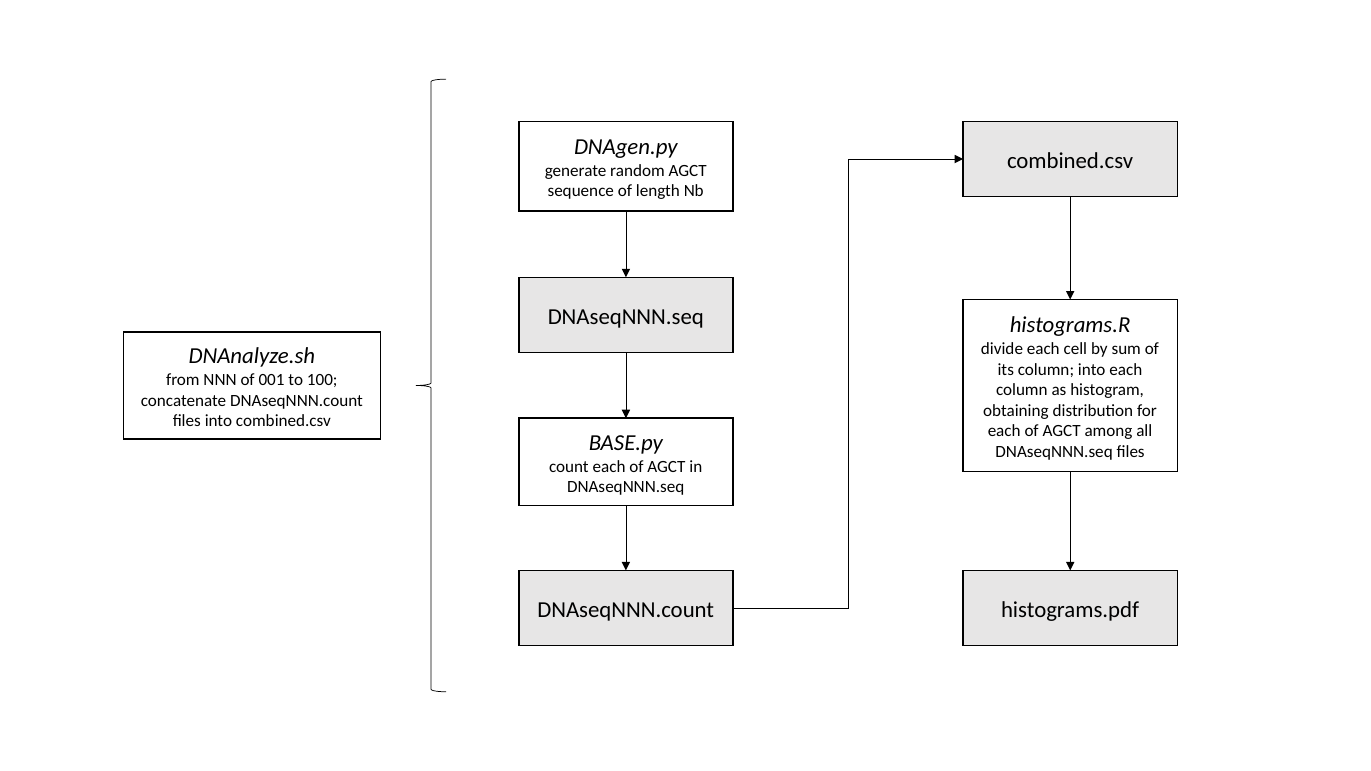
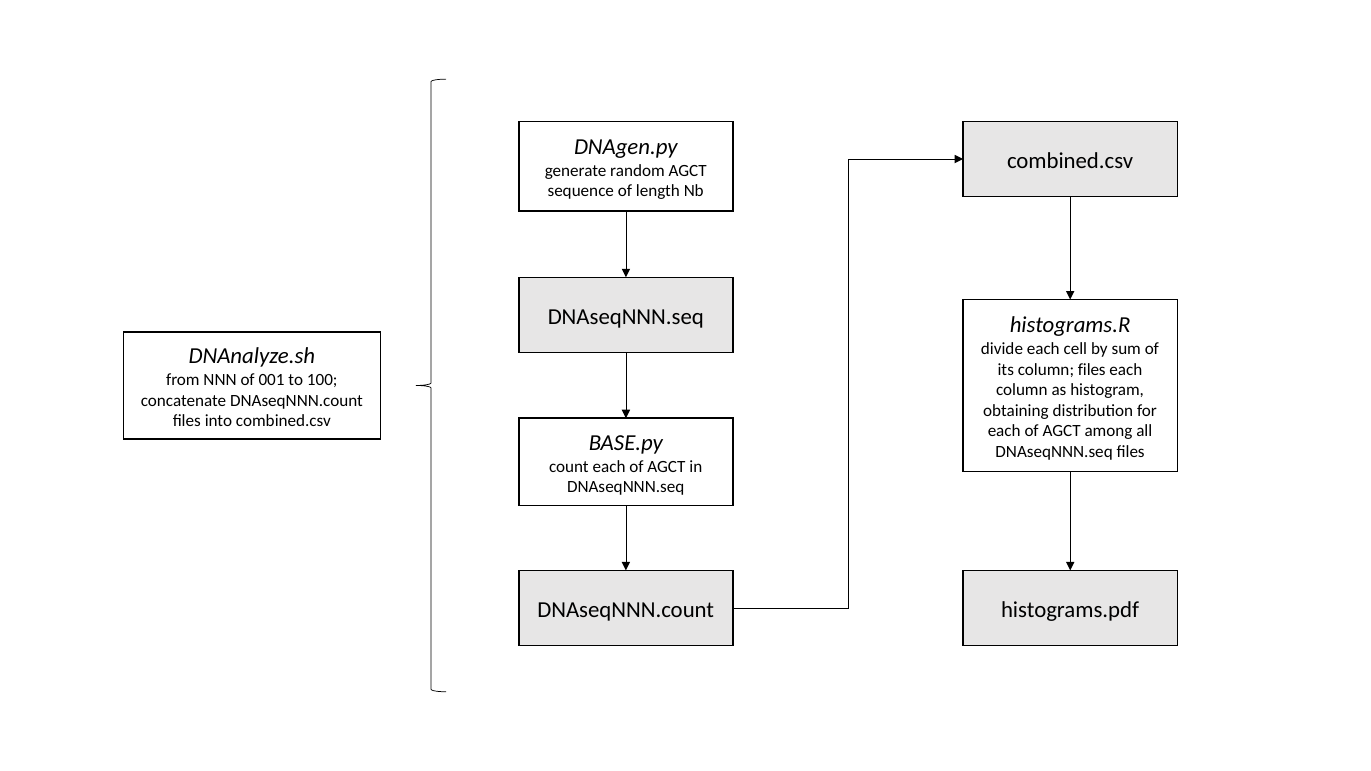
column into: into -> files (1092, 370)
